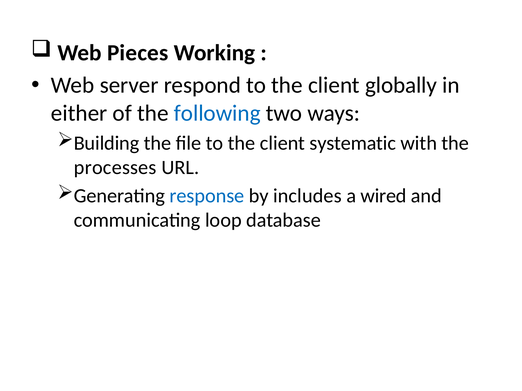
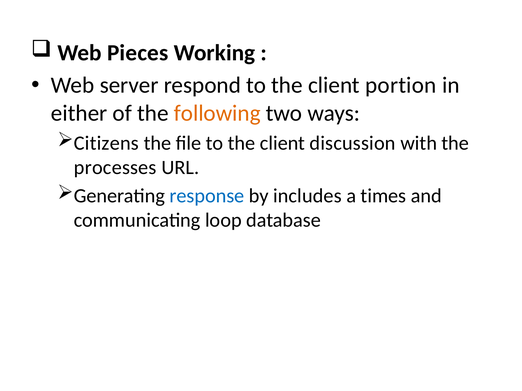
globally: globally -> portion (401, 85)
following colour: blue -> orange (217, 113)
Building: Building -> Citizens (106, 143)
systematic: systematic -> discussion (353, 143)
wired: wired -> times (383, 196)
